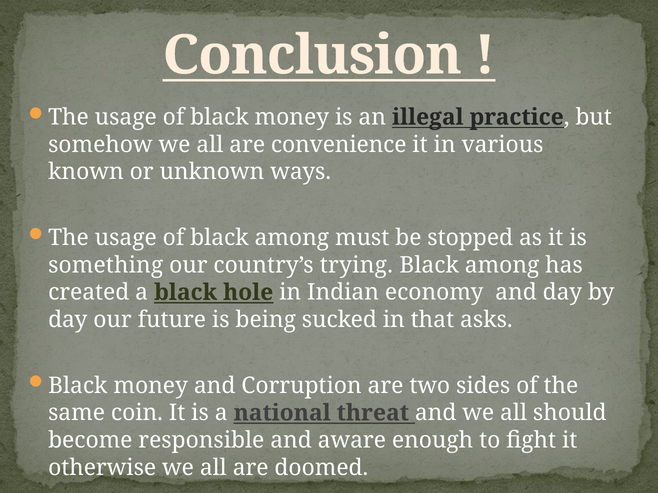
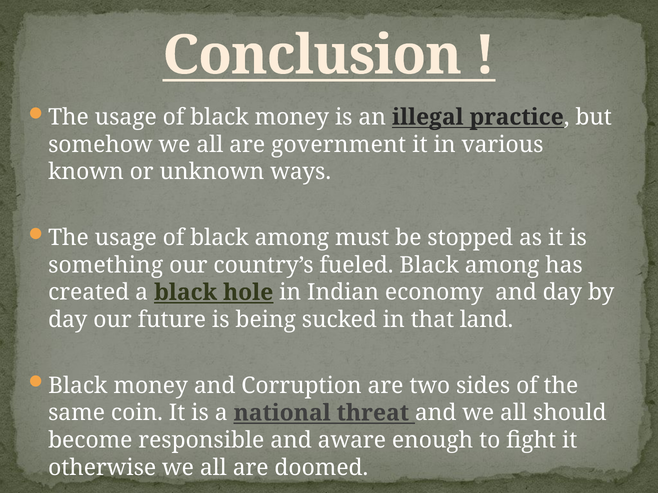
convenience: convenience -> government (339, 145)
trying: trying -> fueled (356, 265)
asks: asks -> land (487, 320)
